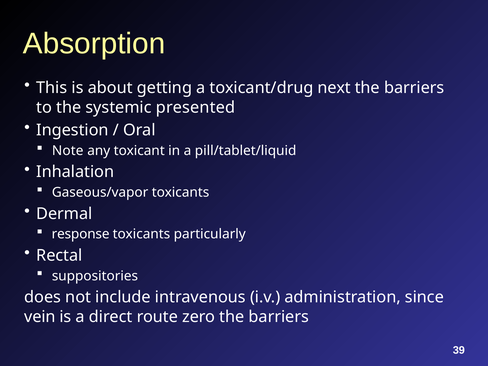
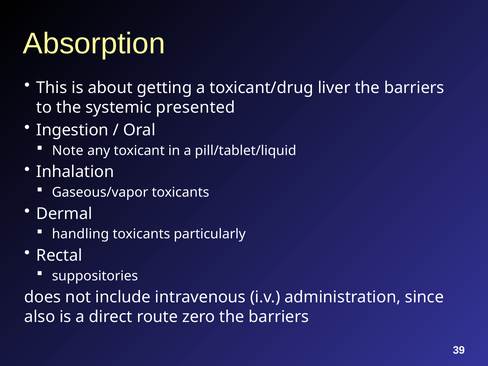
next: next -> liver (334, 88)
response: response -> handling (80, 234)
vein: vein -> also (40, 317)
